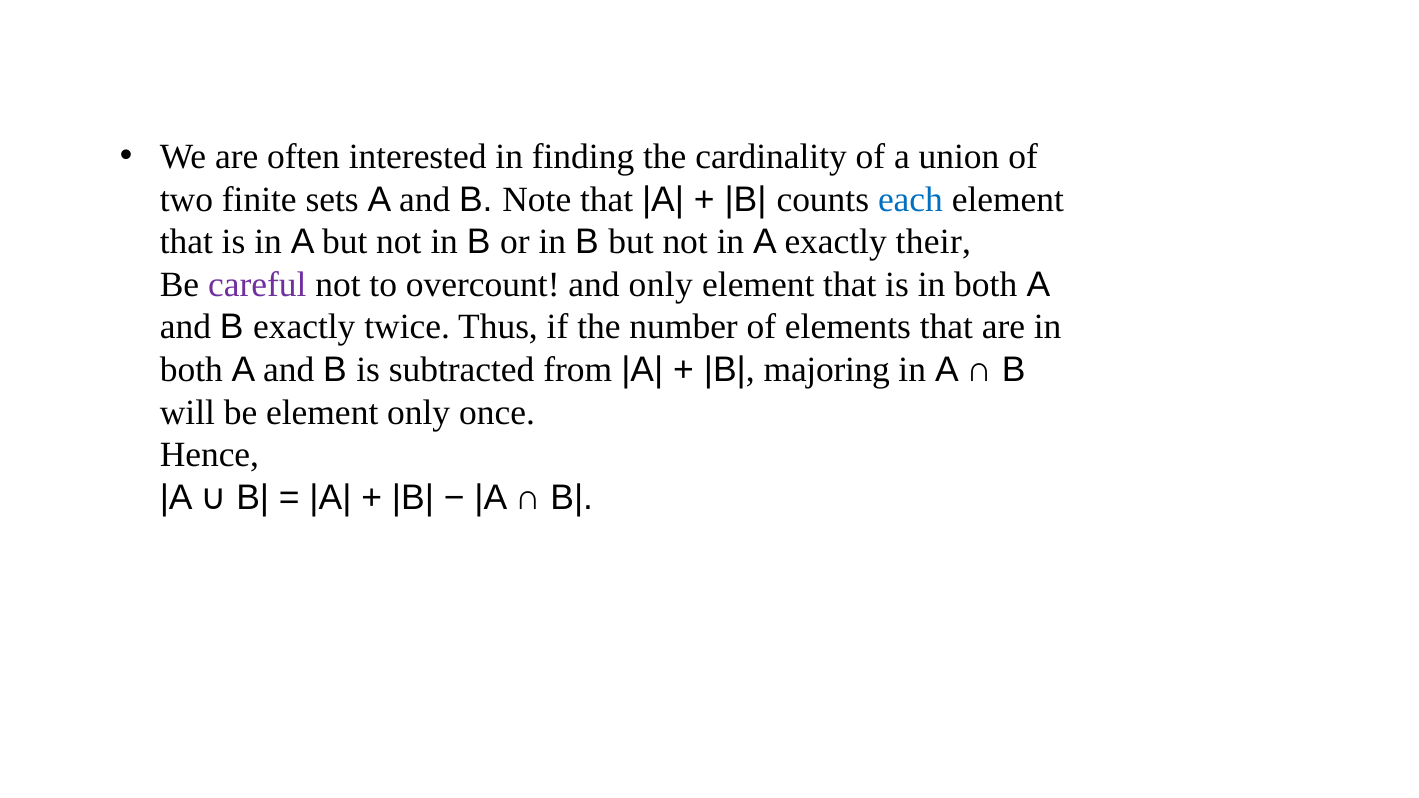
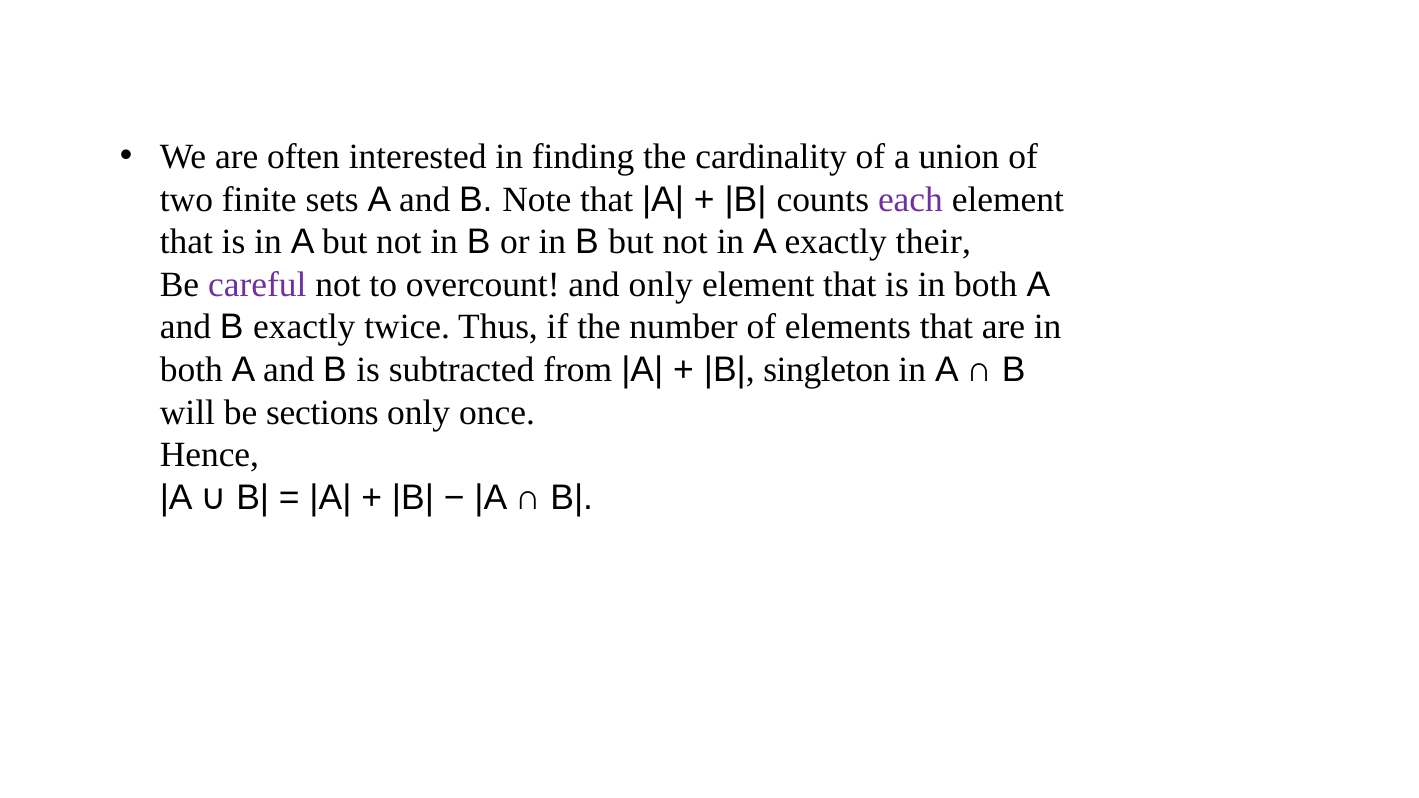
each colour: blue -> purple (910, 200)
majoring: majoring -> singleton (827, 370)
be element: element -> sections (322, 412)
